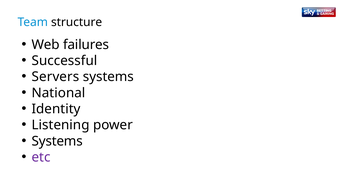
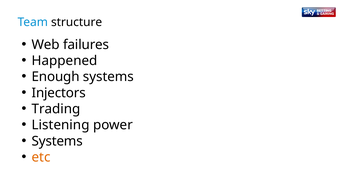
Successful: Successful -> Happened (65, 61)
Servers: Servers -> Enough (56, 77)
National: National -> Injectors (59, 93)
Identity: Identity -> Trading (56, 109)
etc colour: purple -> orange (41, 157)
